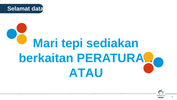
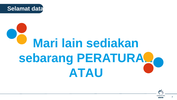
tepi: tepi -> lain (72, 43)
berkaitan: berkaitan -> sebarang (46, 58)
